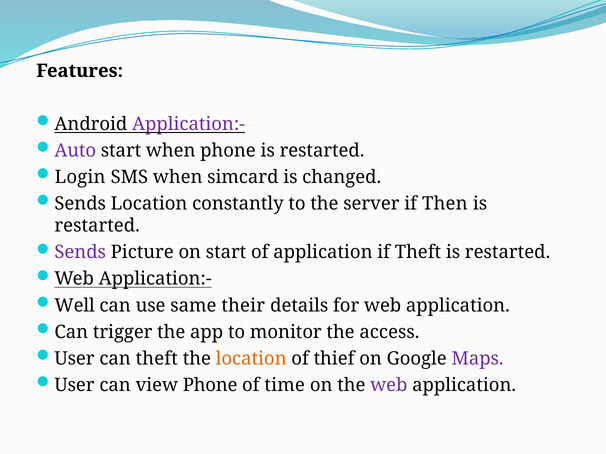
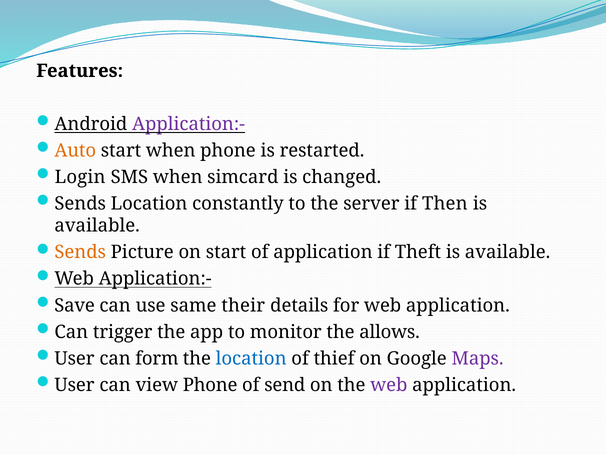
Auto colour: purple -> orange (75, 151)
restarted: restarted -> available (97, 226)
Sends colour: purple -> orange (80, 253)
Theft is restarted: restarted -> available (508, 253)
Well: Well -> Save (75, 306)
access: access -> allows (390, 332)
can theft: theft -> form (157, 359)
location colour: orange -> blue (251, 359)
time: time -> send (285, 386)
